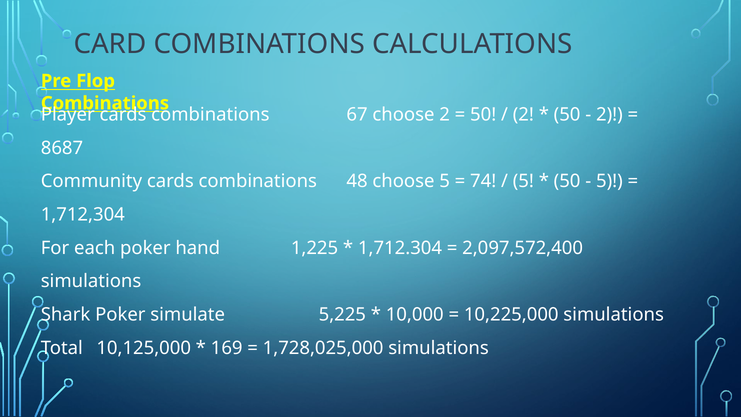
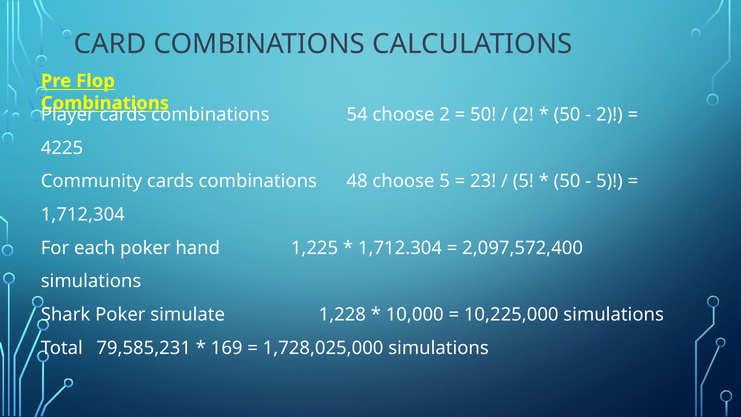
67: 67 -> 54 (357, 115)
8687: 8687 -> 4225 (62, 148)
74: 74 -> 23 (483, 181)
5,225: 5,225 -> 1,228 (342, 315)
10,125,000: 10,125,000 -> 79,585,231 (144, 348)
